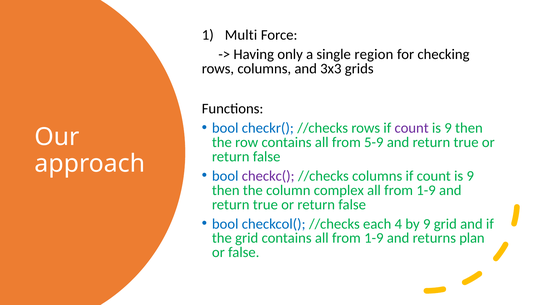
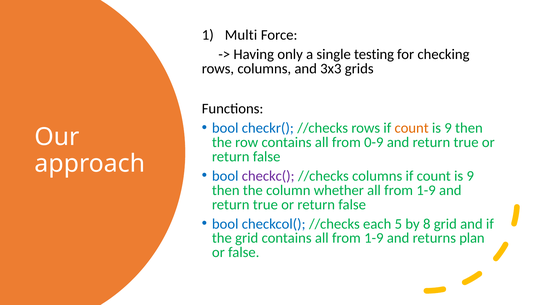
region: region -> testing (374, 54)
count colour: purple -> orange (412, 128)
5-9: 5-9 -> 0-9 (374, 142)
complex: complex -> whether (339, 190)
4: 4 -> 5 (398, 224)
by 9: 9 -> 8 (427, 224)
